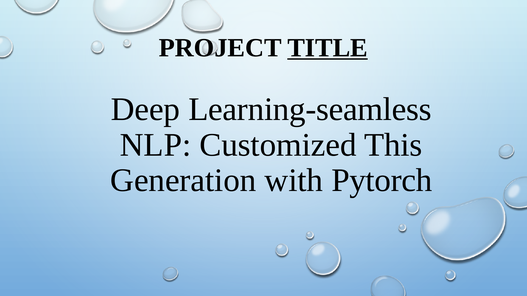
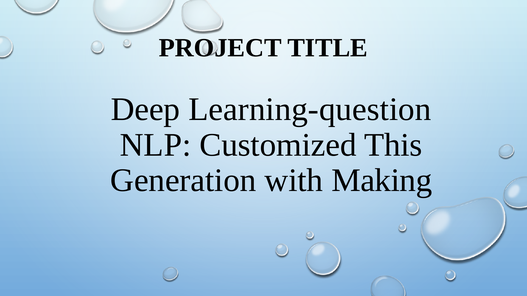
TITLE underline: present -> none (328, 48)
Learning-seamless: Learning-seamless -> Learning-question (310, 110)
Pytorch: Pytorch -> Making (382, 181)
